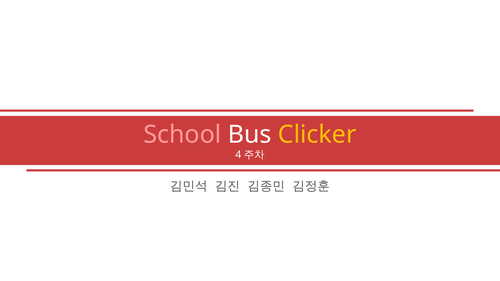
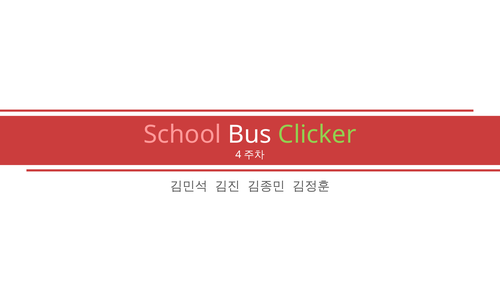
Clicker colour: yellow -> light green (317, 135)
